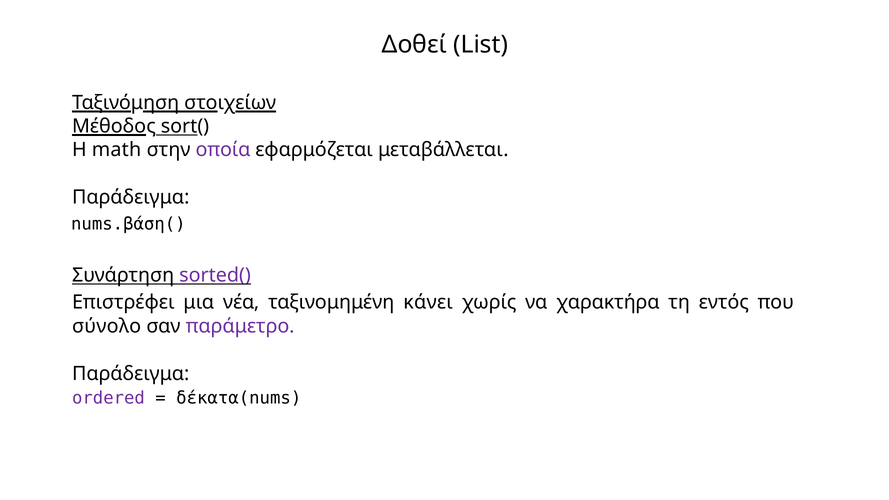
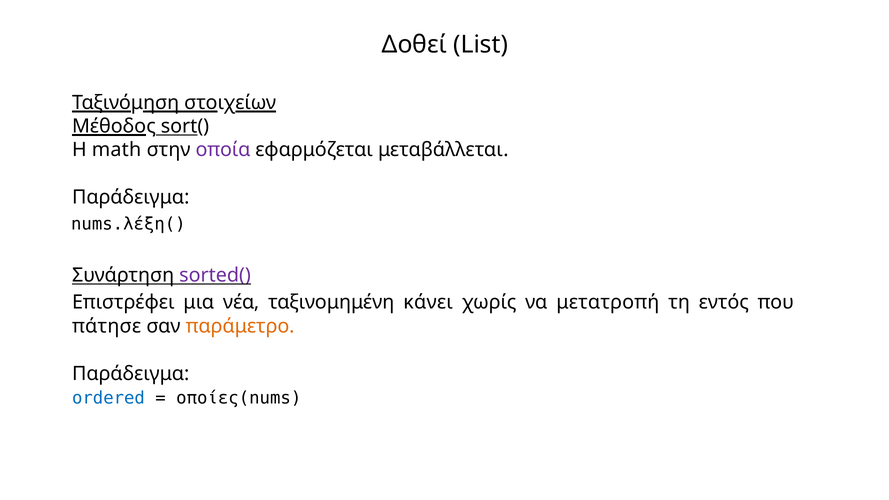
nums.βάση(: nums.βάση( -> nums.λέξη( (128, 224)
χαρακτήρα: χαρακτήρα -> μετατροπή (608, 302)
σύνολο: σύνολο -> πάτησε (107, 326)
παράμετρο colour: purple -> orange (240, 326)
ordered colour: purple -> blue (108, 398)
δέκατα(nums: δέκατα(nums -> οποίες(nums (239, 398)
